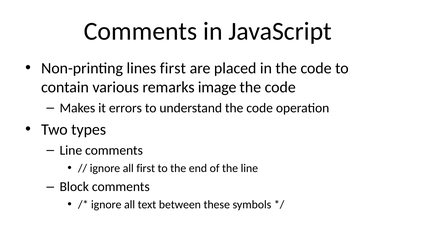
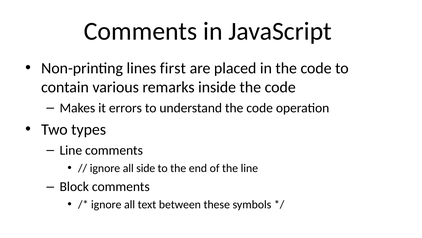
image: image -> inside (217, 87)
all first: first -> side (146, 168)
